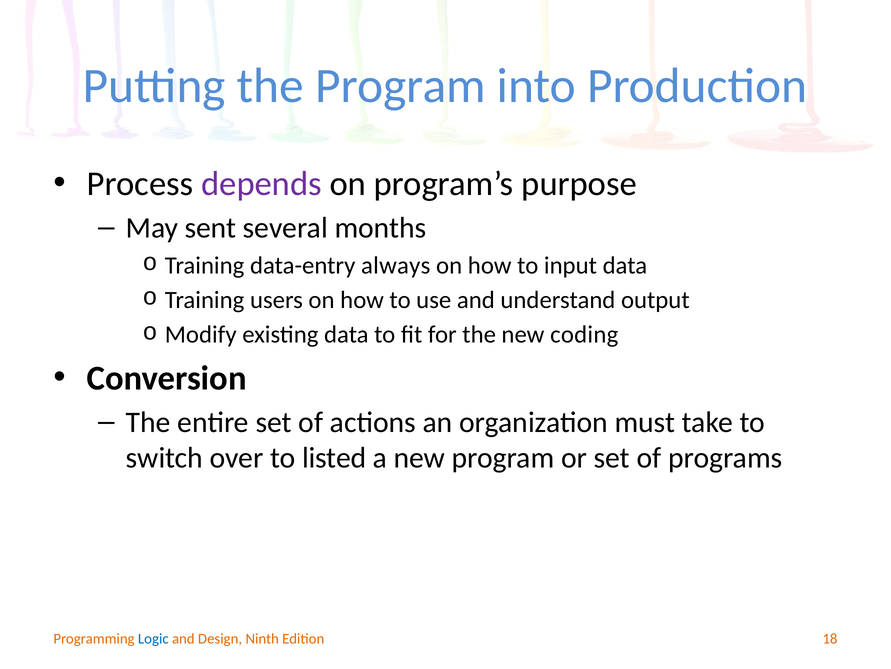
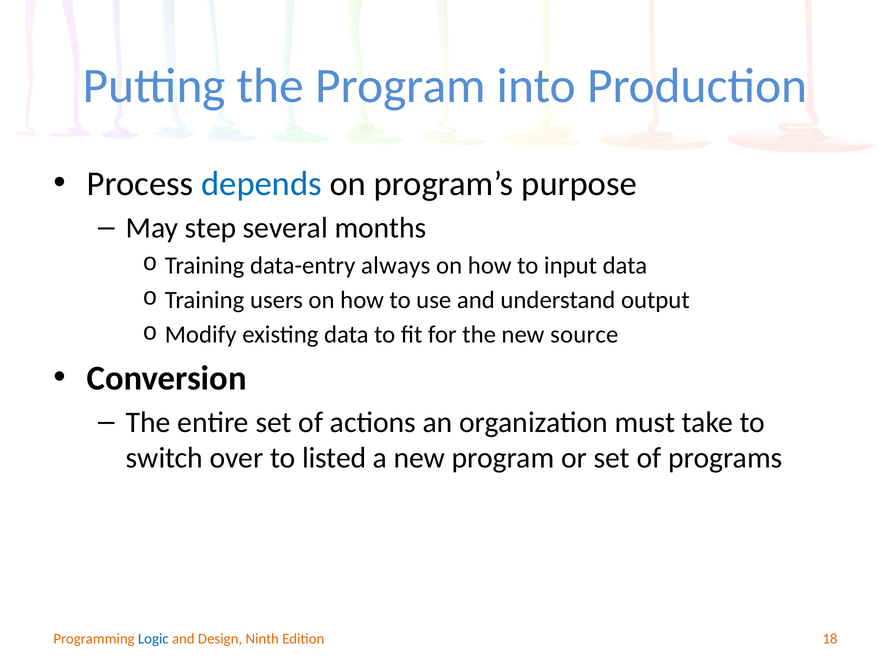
depends colour: purple -> blue (261, 184)
sent: sent -> step (211, 228)
coding: coding -> source (584, 334)
